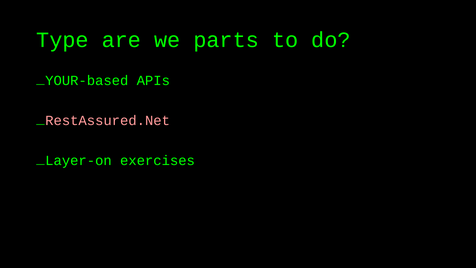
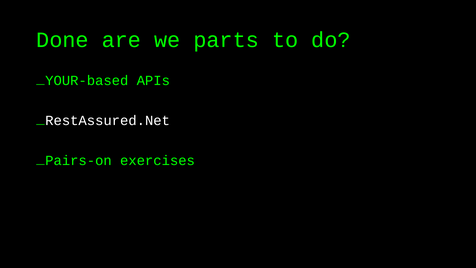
Type: Type -> Done (62, 40)
RestAssured.Net colour: pink -> white (108, 120)
Layer-on: Layer-on -> Pairs-on (78, 160)
